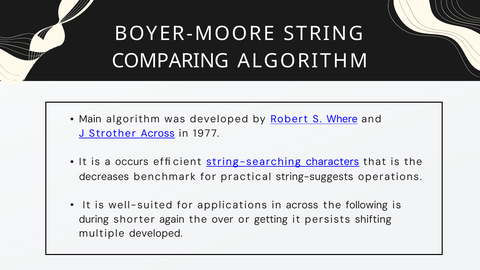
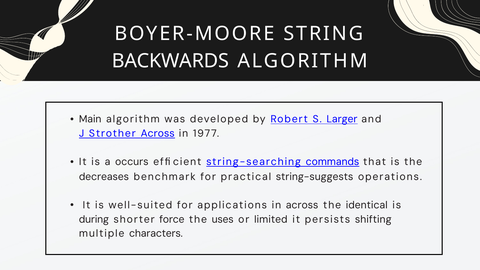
COMPARING: COMPARING -> BACKWARDS (170, 61)
Where: Where -> Larger (342, 119)
characters: characters -> commands (332, 162)
following: following -> identical (367, 205)
again: again -> force (172, 219)
over: over -> uses (223, 219)
getting: getting -> limited (271, 219)
multiple developed: developed -> characters (156, 234)
